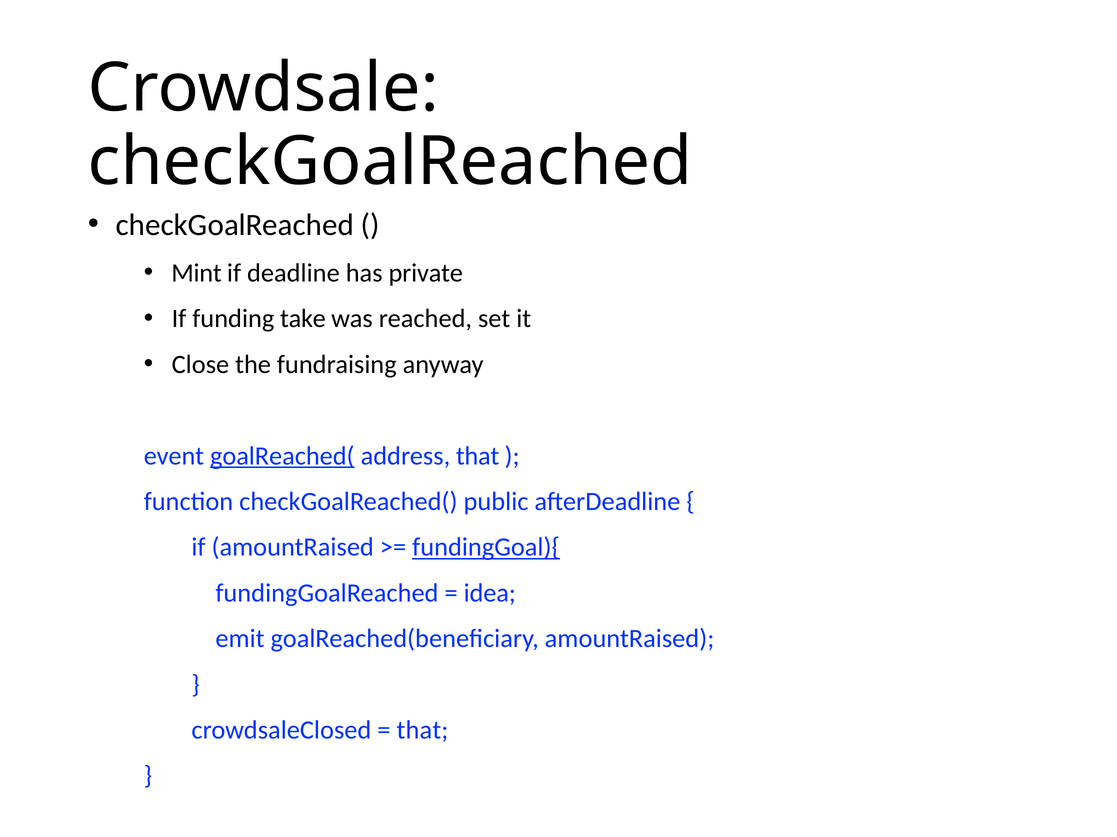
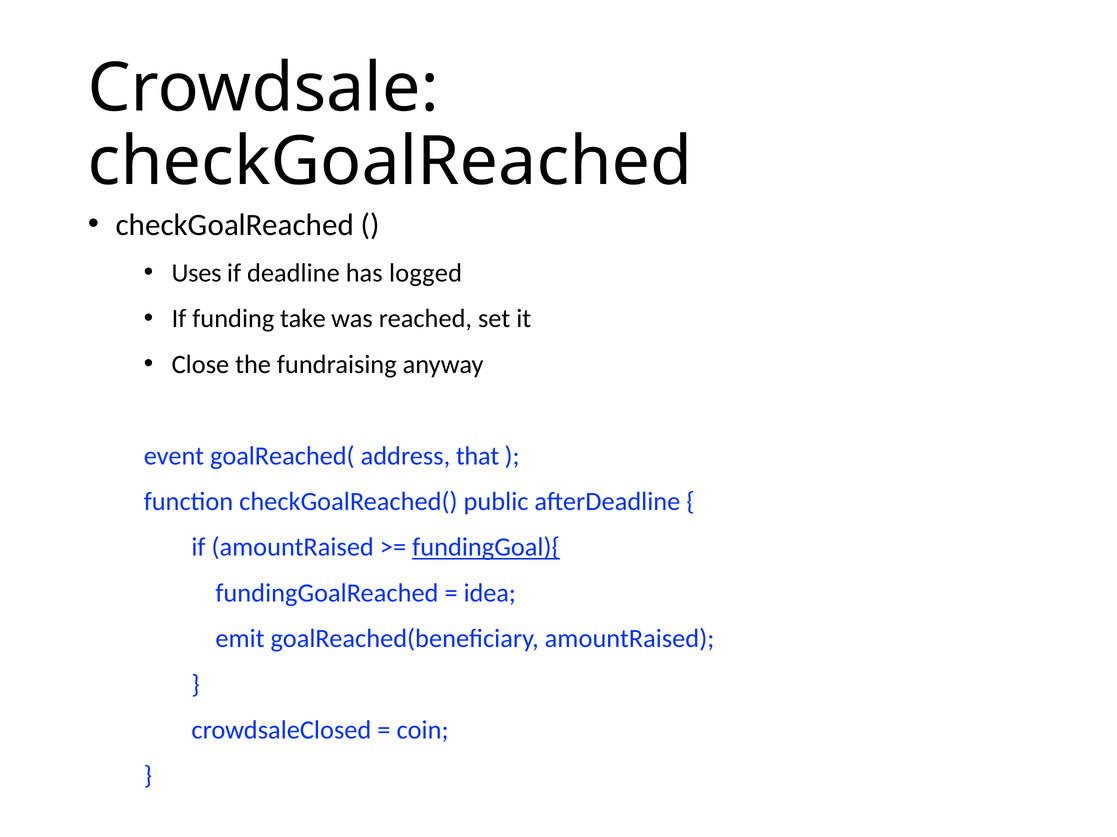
Mint: Mint -> Uses (197, 273)
private: private -> logged (426, 273)
goalReached( underline: present -> none (282, 456)
that: that -> coin (423, 731)
